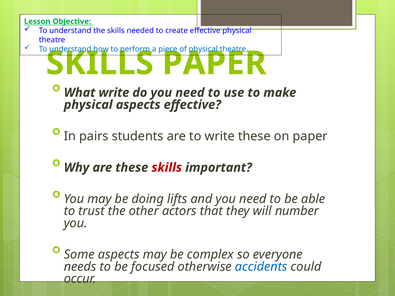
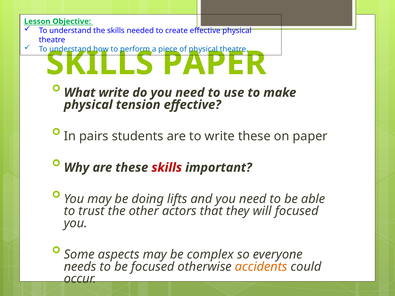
physical aspects: aspects -> tension (138, 105)
will number: number -> focused (297, 211)
accidents colour: blue -> orange (261, 267)
